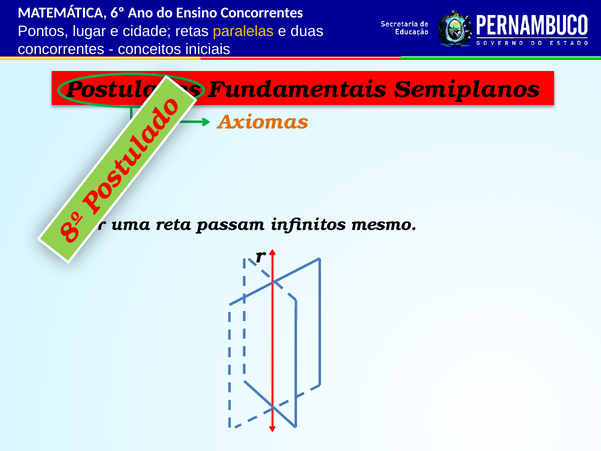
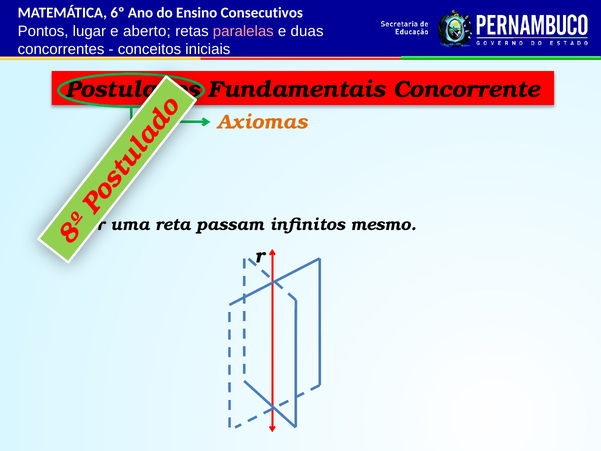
Ensino Concorrentes: Concorrentes -> Consecutivos (262, 13)
cidade: cidade -> aberto (147, 31)
paralelas colour: yellow -> pink (243, 31)
Semiplanos: Semiplanos -> Concorrente (467, 90)
